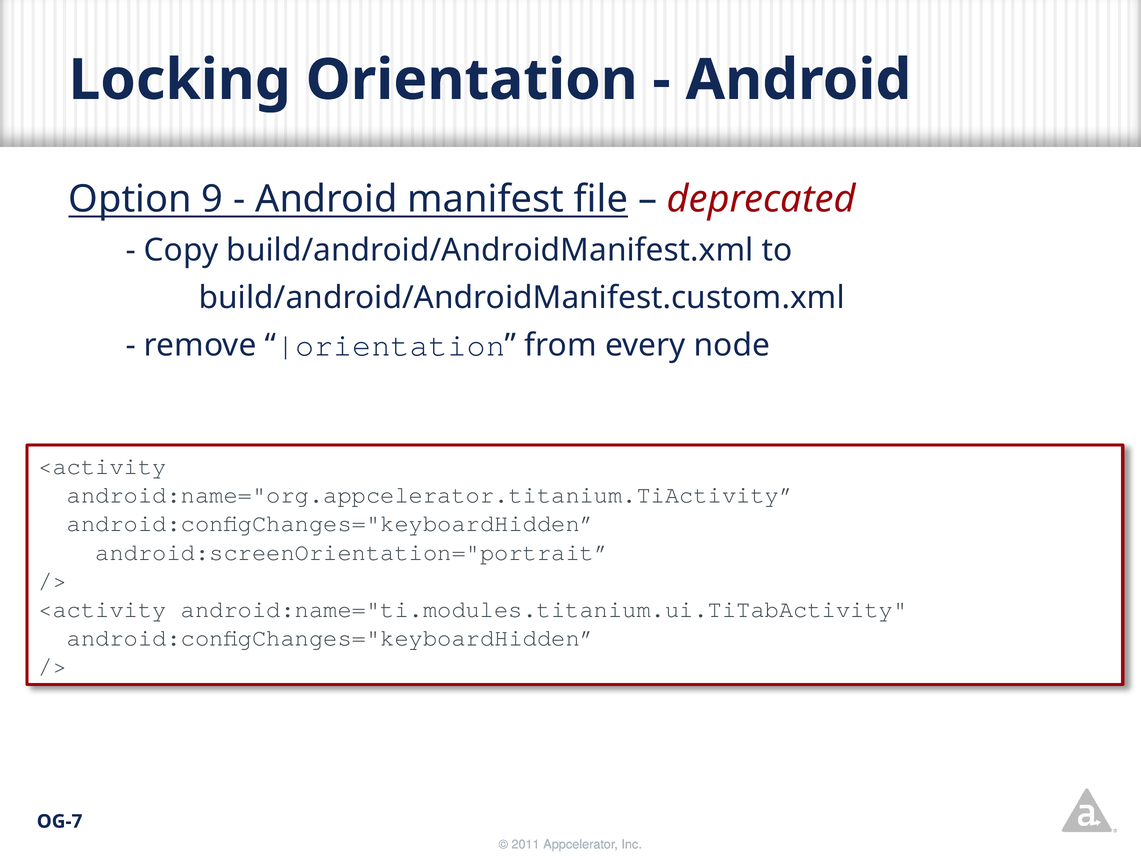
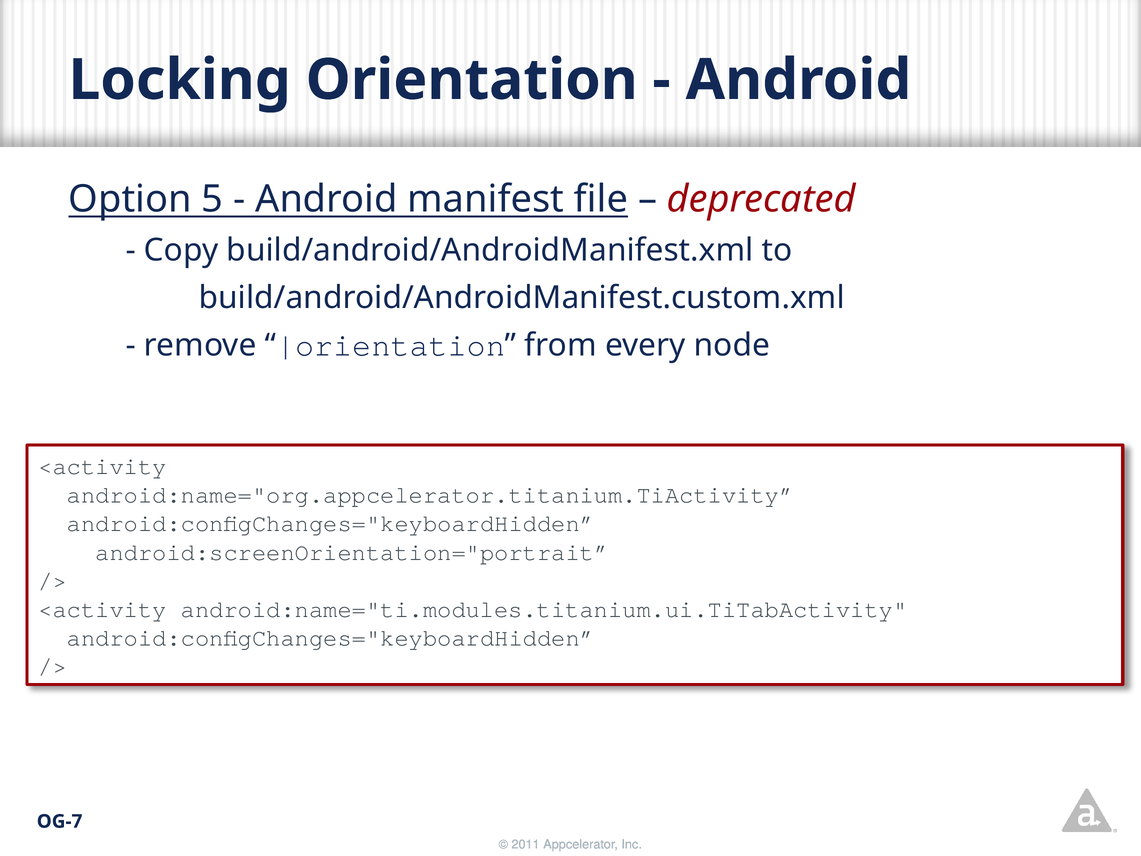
9: 9 -> 5 (212, 199)
